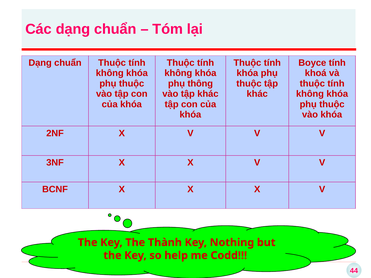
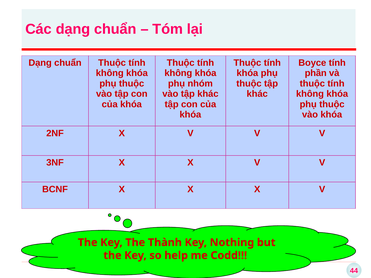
khoá: khoá -> phần (316, 73)
thông: thông -> nhóm (200, 84)
